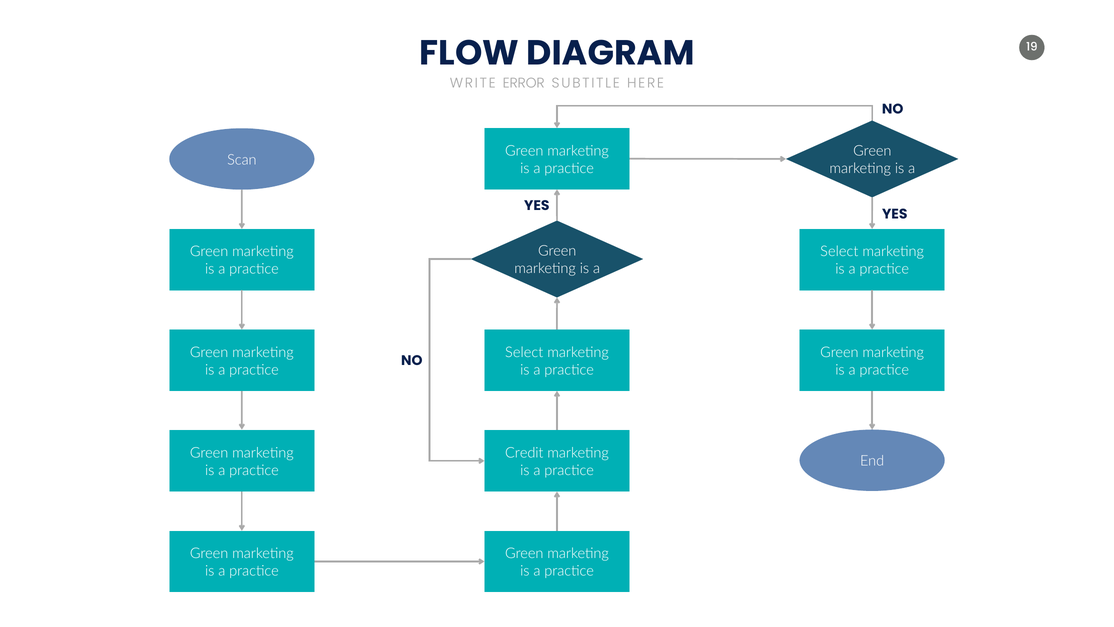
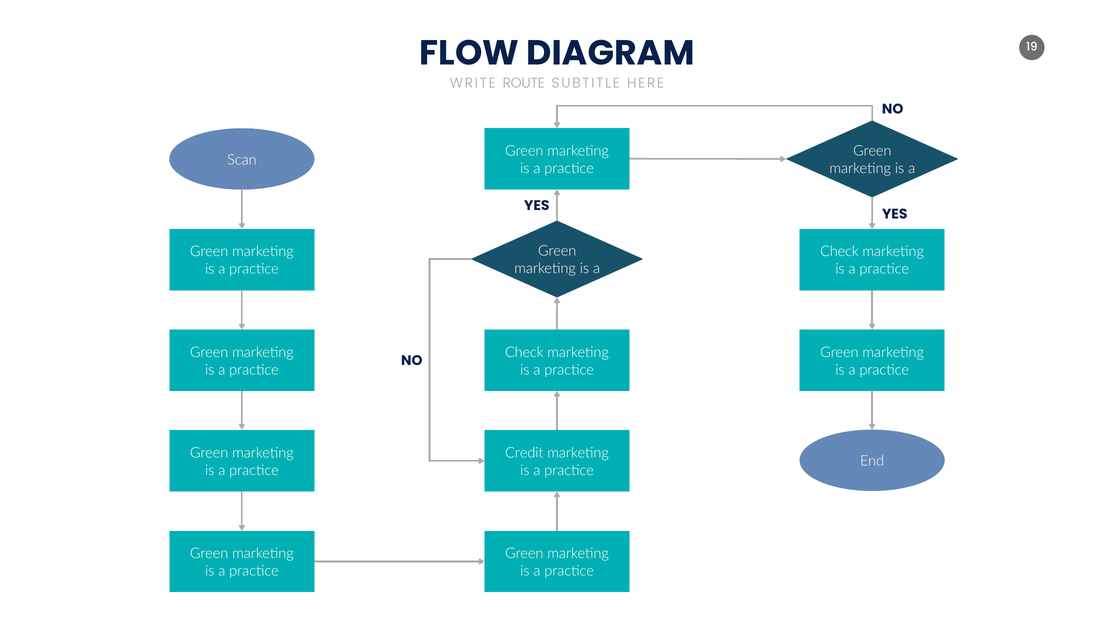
ERROR: ERROR -> ROUTE (524, 83)
Select: Select -> Check (839, 252)
Select: Select -> Check (524, 352)
